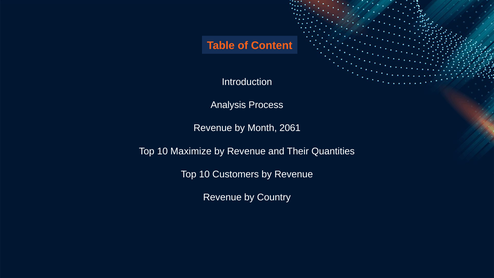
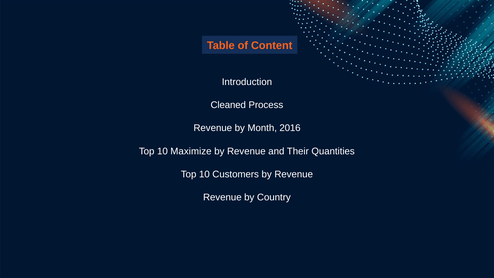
Analysis: Analysis -> Cleaned (228, 105)
2061: 2061 -> 2016 (290, 128)
